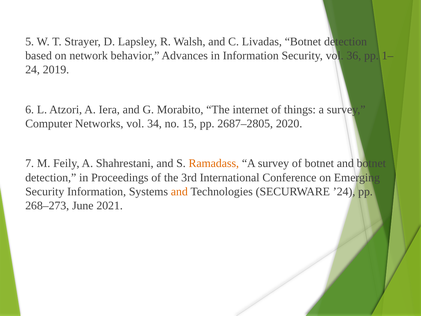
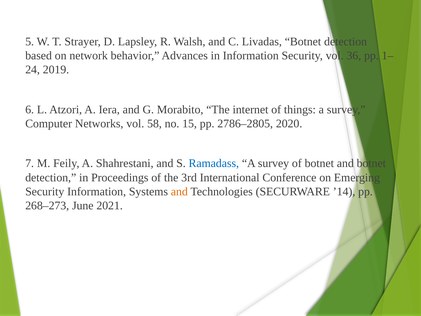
34: 34 -> 58 (154, 124)
2687–2805: 2687–2805 -> 2786–2805 (245, 124)
Ramadass colour: orange -> blue (214, 163)
’24: ’24 -> ’14 (344, 191)
